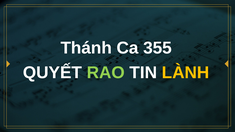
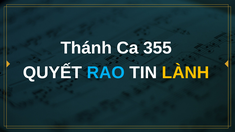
RAO colour: light green -> light blue (106, 73)
